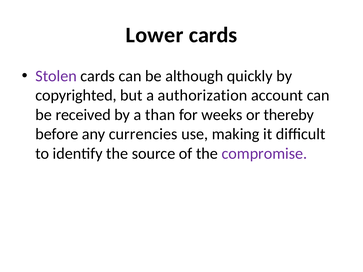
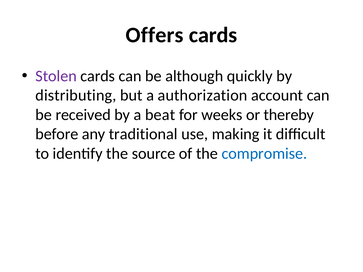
Lower: Lower -> Offers (155, 35)
copyrighted: copyrighted -> distributing (76, 96)
than: than -> beat (160, 115)
currencies: currencies -> traditional (143, 134)
compromise colour: purple -> blue (264, 154)
